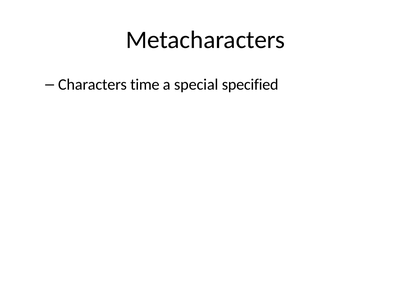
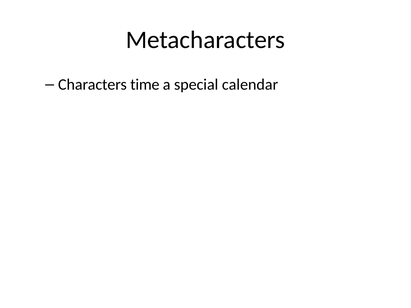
specified: specified -> calendar (250, 85)
